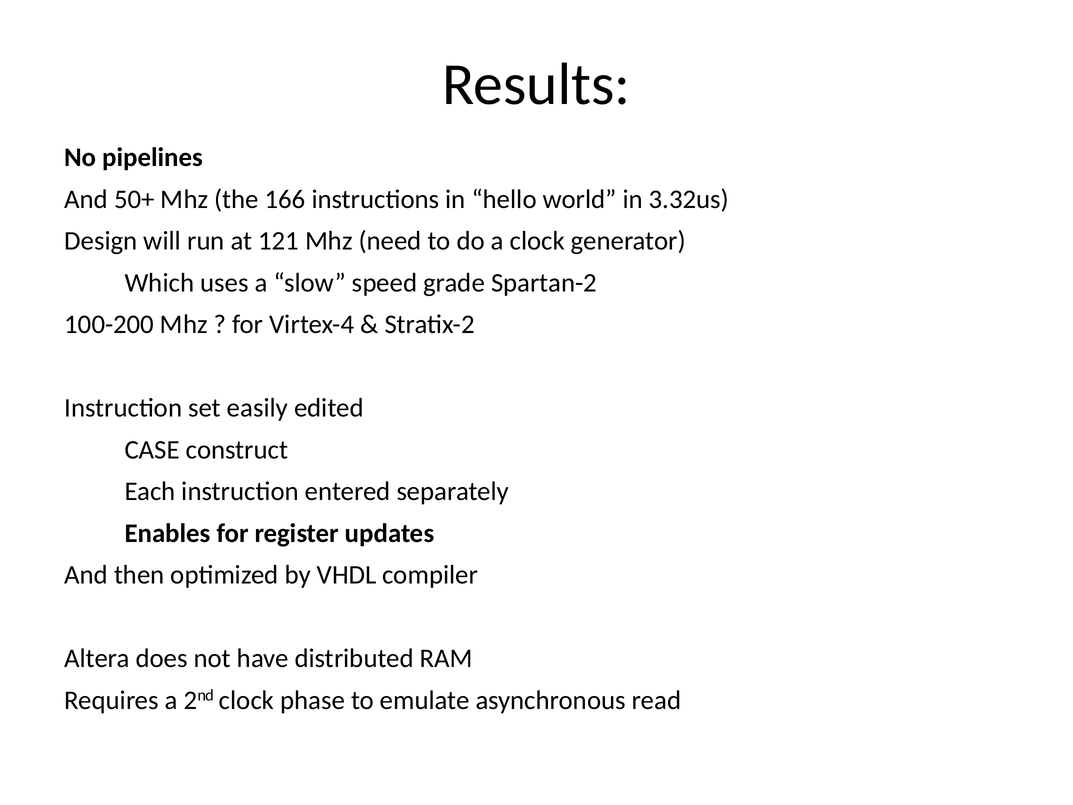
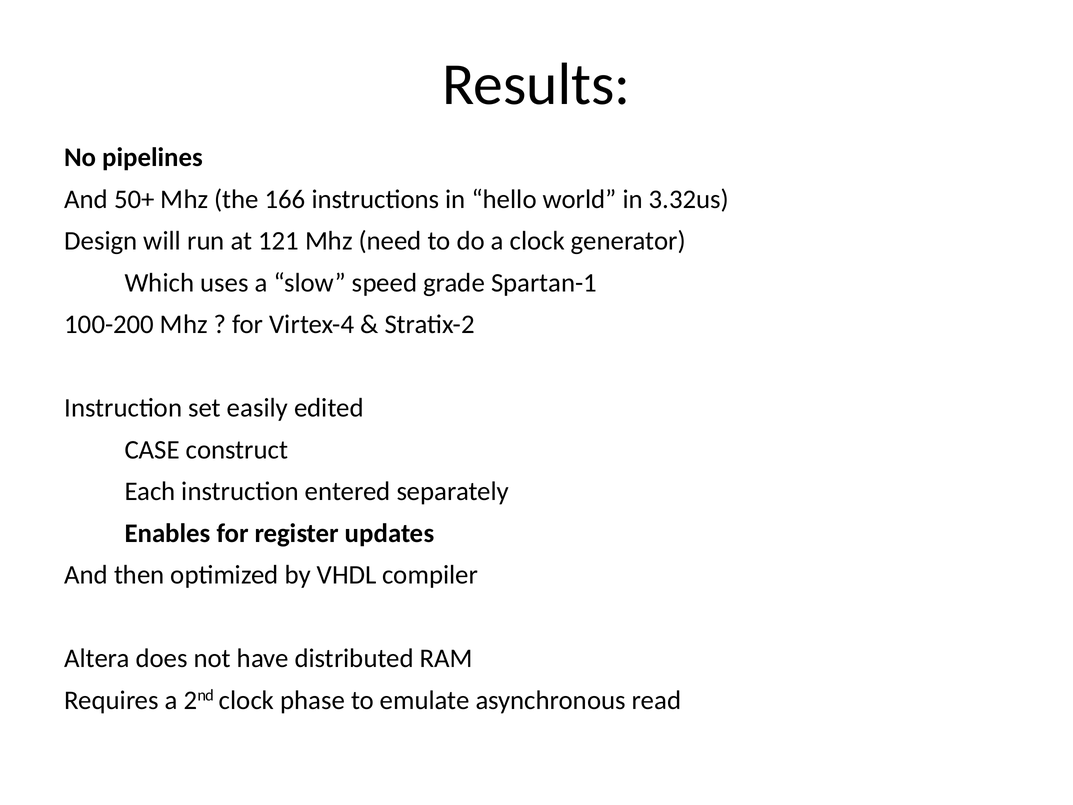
Spartan-2: Spartan-2 -> Spartan-1 (544, 283)
